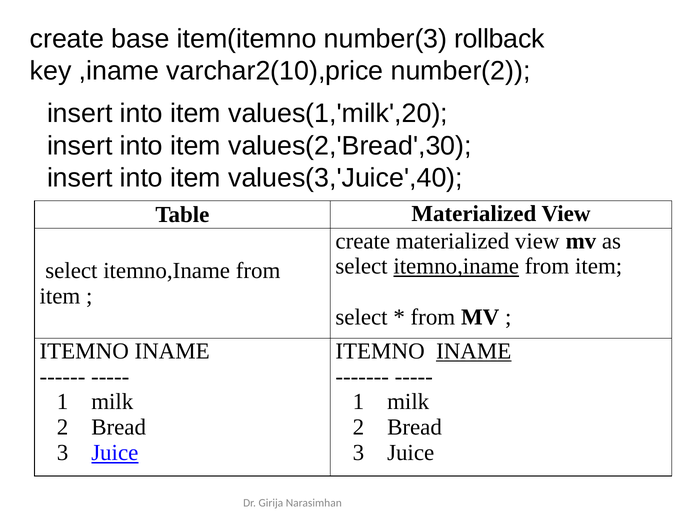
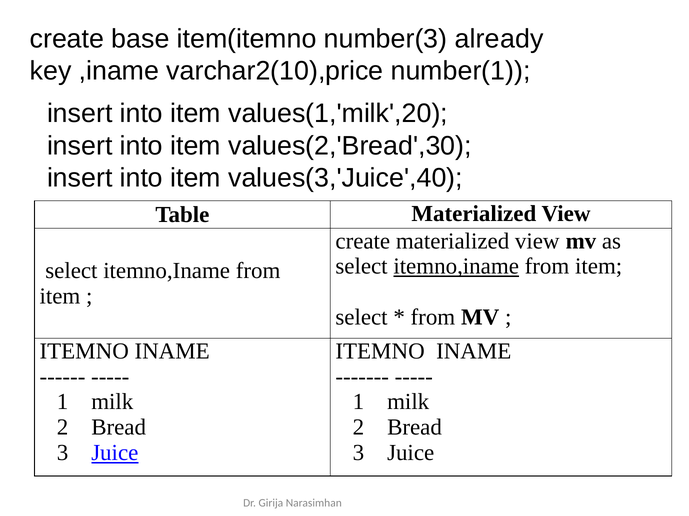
rollback: rollback -> already (499, 39)
number(2: number(2 -> number(1 (461, 71)
INAME underline: present -> none (474, 352)
